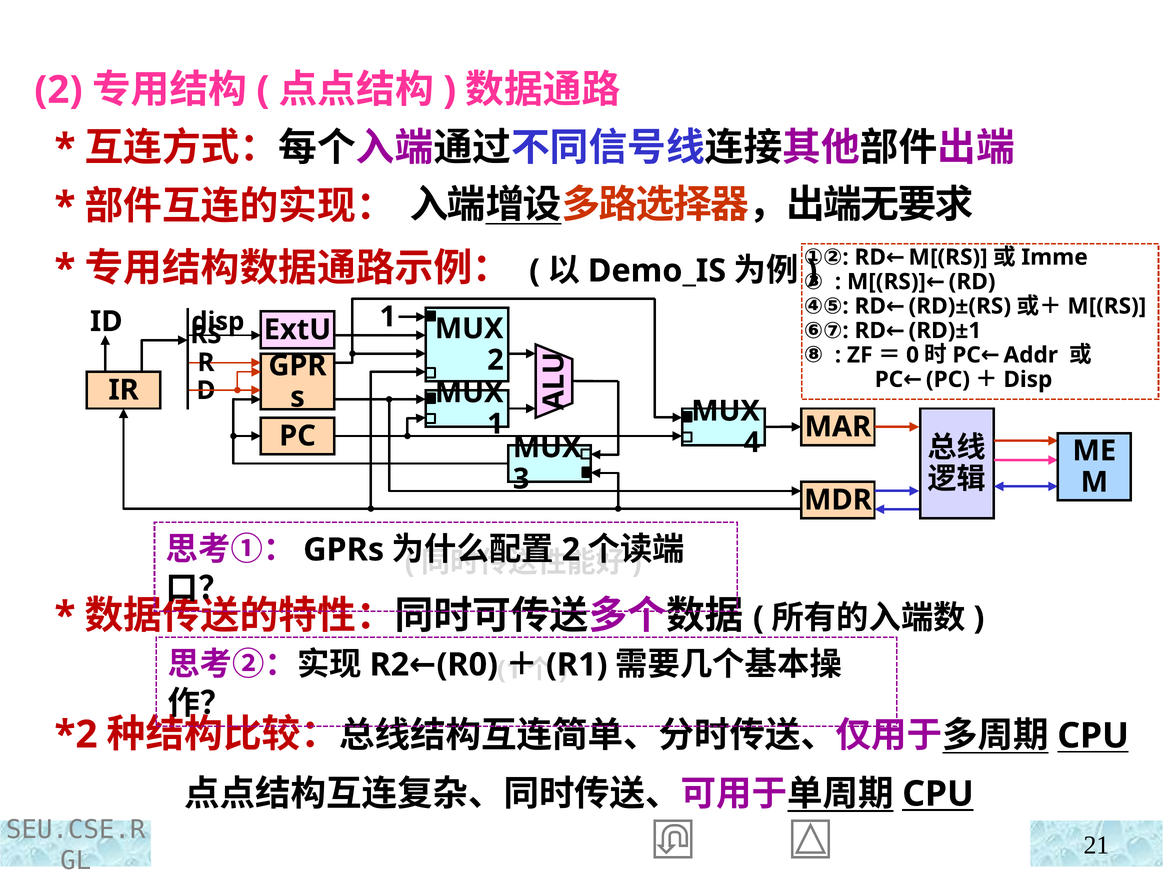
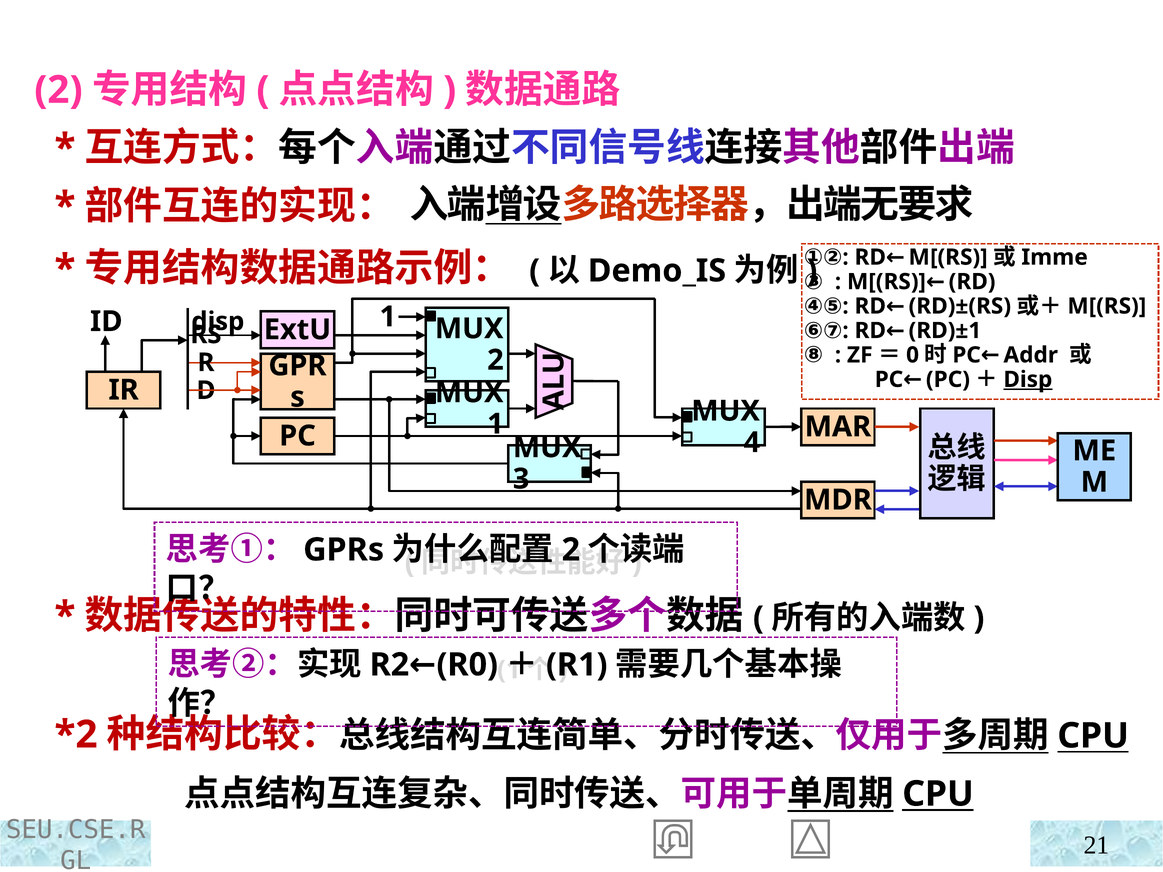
Disp underline: none -> present (1028, 380)
